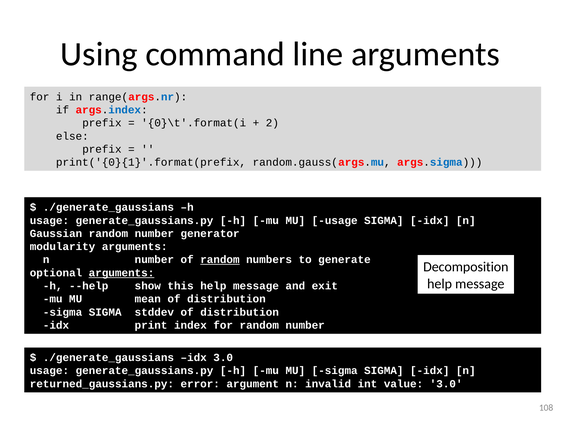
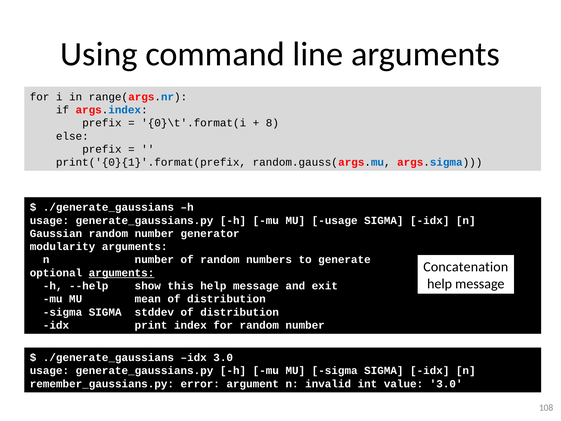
2: 2 -> 8 (272, 123)
random underline: present -> none (220, 260)
Decomposition: Decomposition -> Concatenation (466, 267)
returned_gaussians.py: returned_gaussians.py -> remember_gaussians.py (102, 384)
